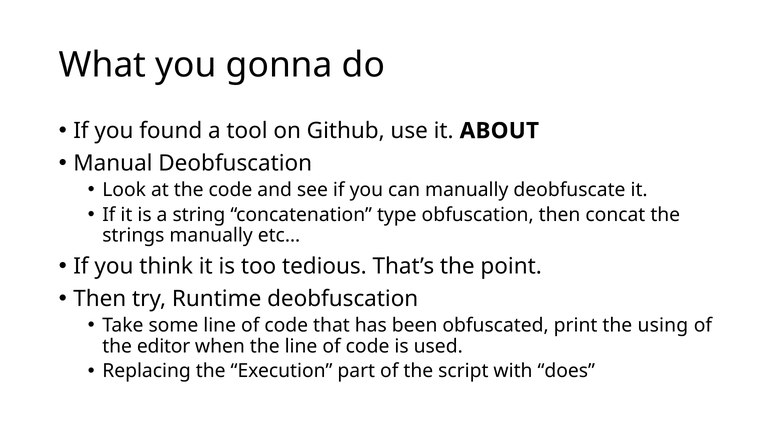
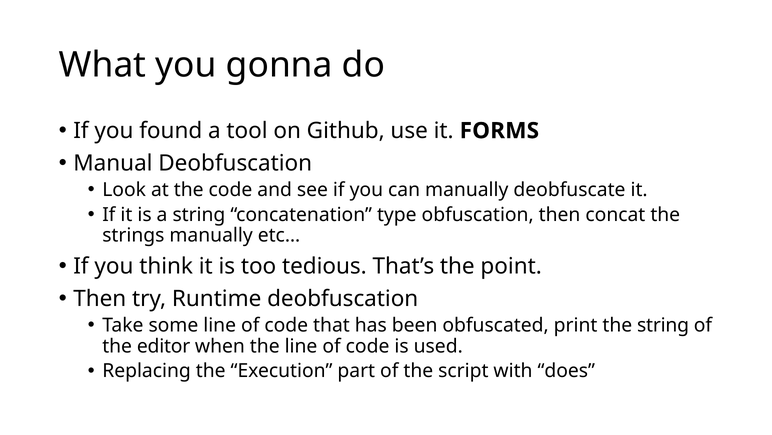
ABOUT: ABOUT -> FORMS (499, 131)
the using: using -> string (663, 325)
